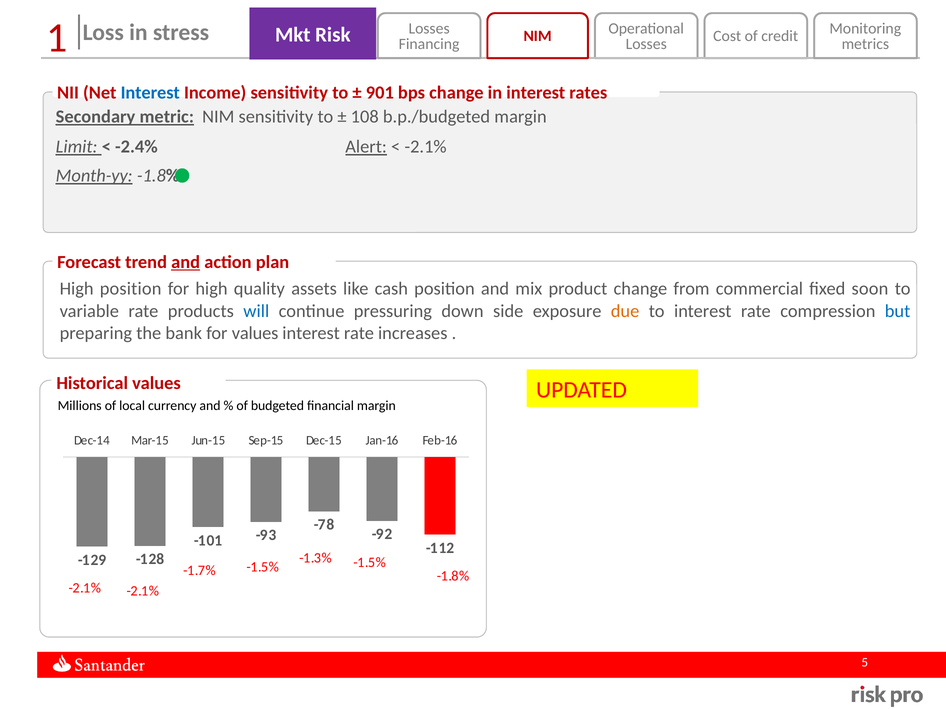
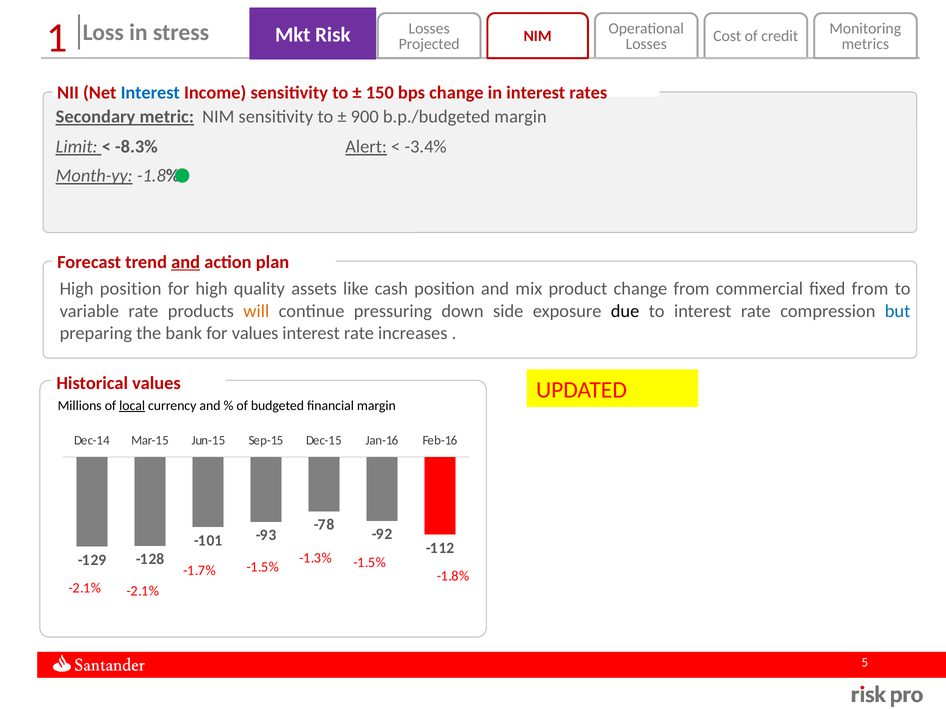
Financing: Financing -> Projected (429, 44)
901: 901 -> 150 (380, 93)
108: 108 -> 900 (365, 117)
-2.4%: -2.4% -> -8.3% (136, 147)
-2.1%: -2.1% -> -3.4% (426, 147)
fixed soon: soon -> from (870, 289)
will colour: blue -> orange (256, 311)
due colour: orange -> black (625, 311)
local underline: none -> present (132, 406)
